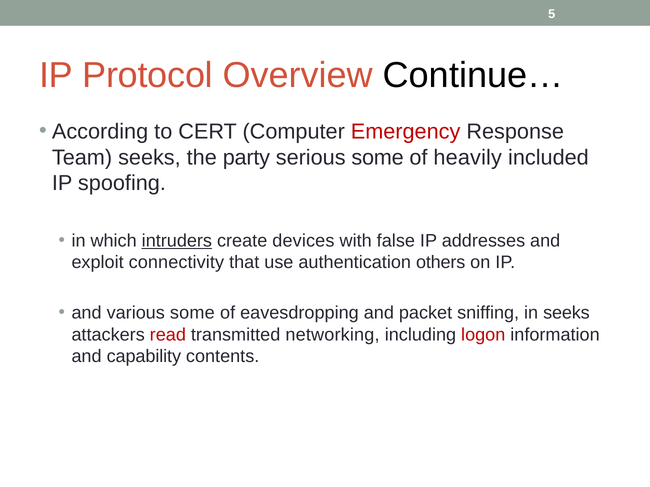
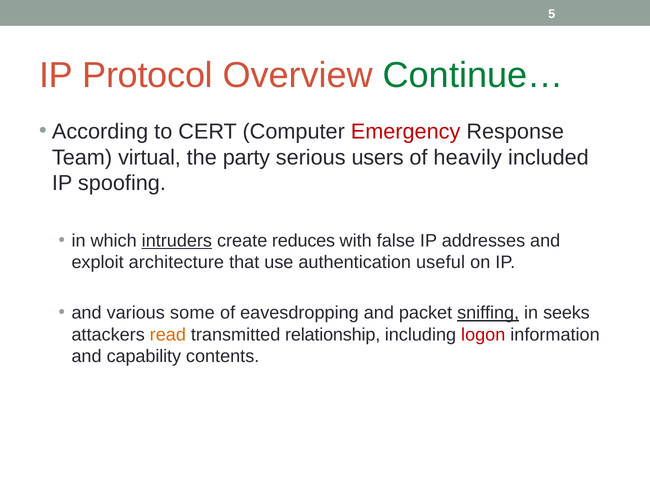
Continue… colour: black -> green (473, 76)
Team seeks: seeks -> virtual (150, 158)
serious some: some -> users (378, 158)
devices: devices -> reduces (304, 241)
connectivity: connectivity -> architecture (176, 263)
others: others -> useful (441, 263)
sniffing underline: none -> present (488, 313)
read colour: red -> orange (168, 335)
networking: networking -> relationship (333, 335)
